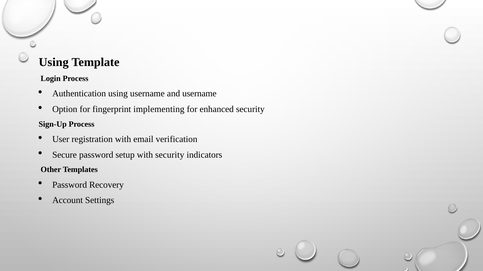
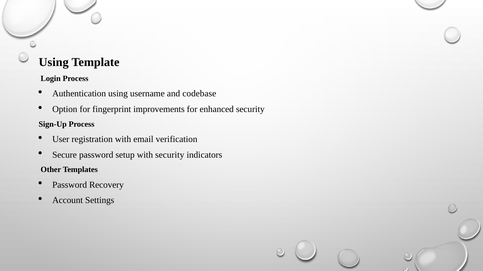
and username: username -> codebase (199, 94)
implementing: implementing -> improvements (159, 110)
